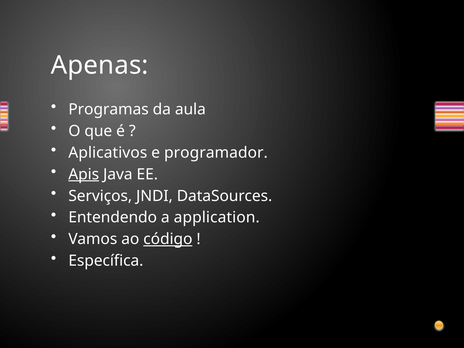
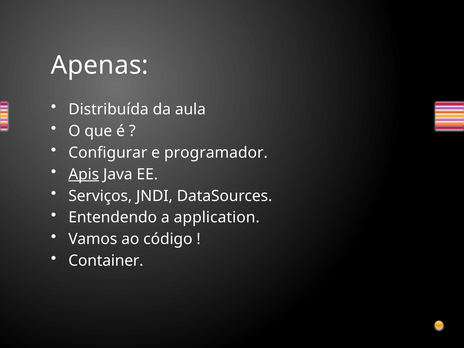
Programas: Programas -> Distribuída (109, 109)
Aplicativos: Aplicativos -> Configurar (108, 153)
código underline: present -> none (168, 239)
Específica: Específica -> Container (106, 261)
